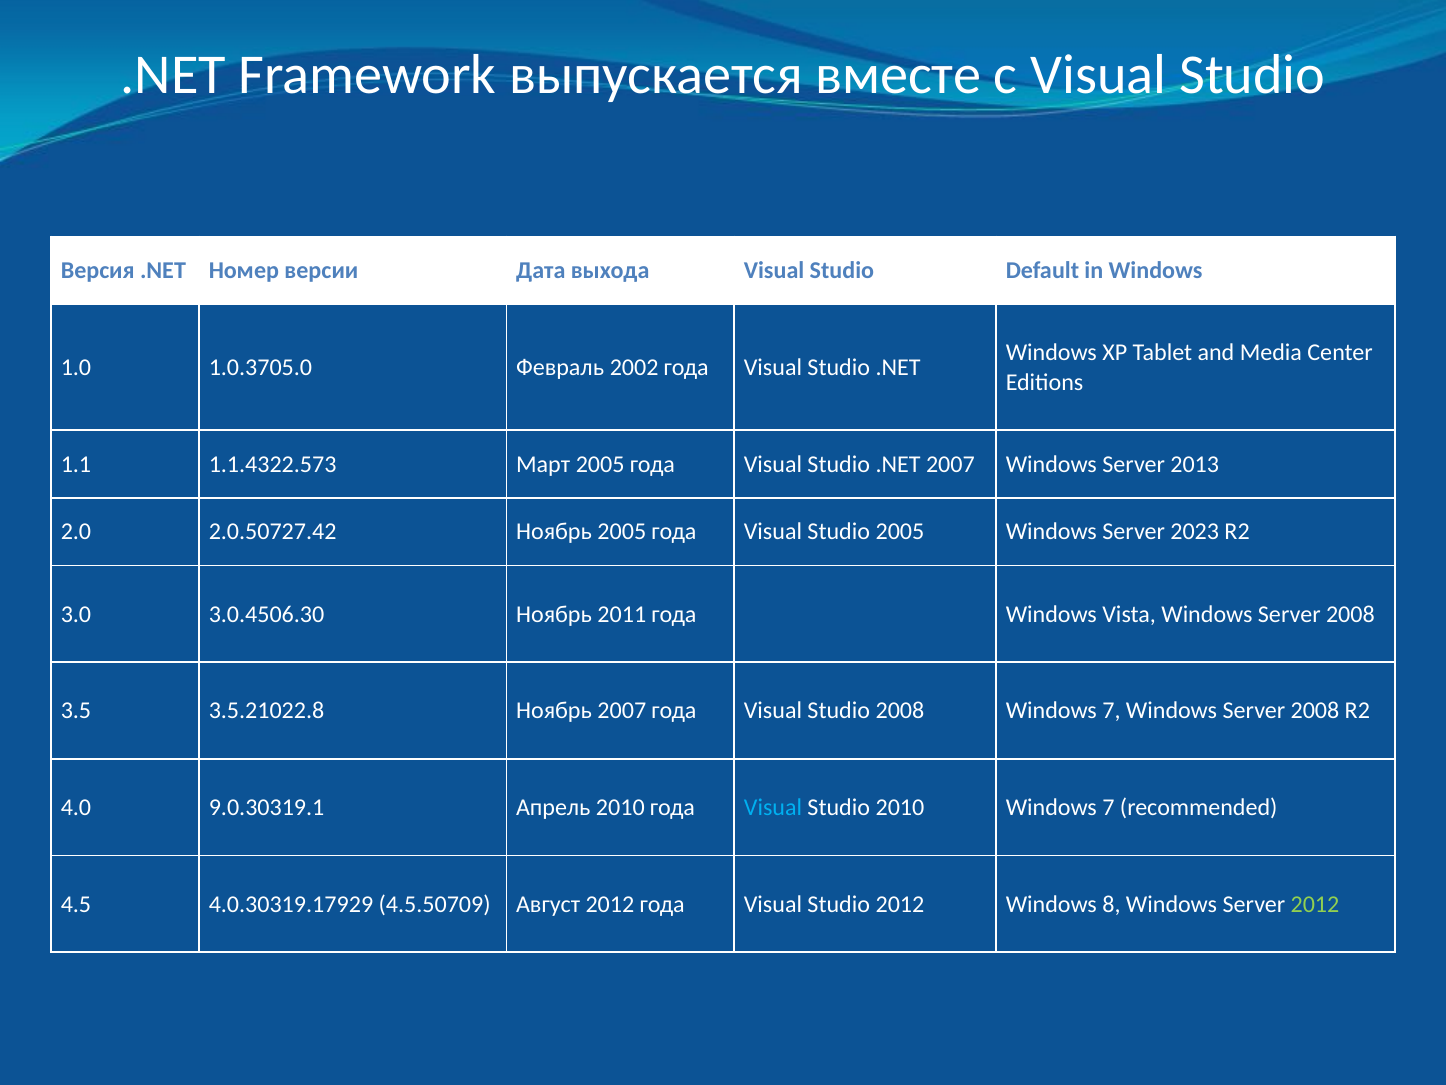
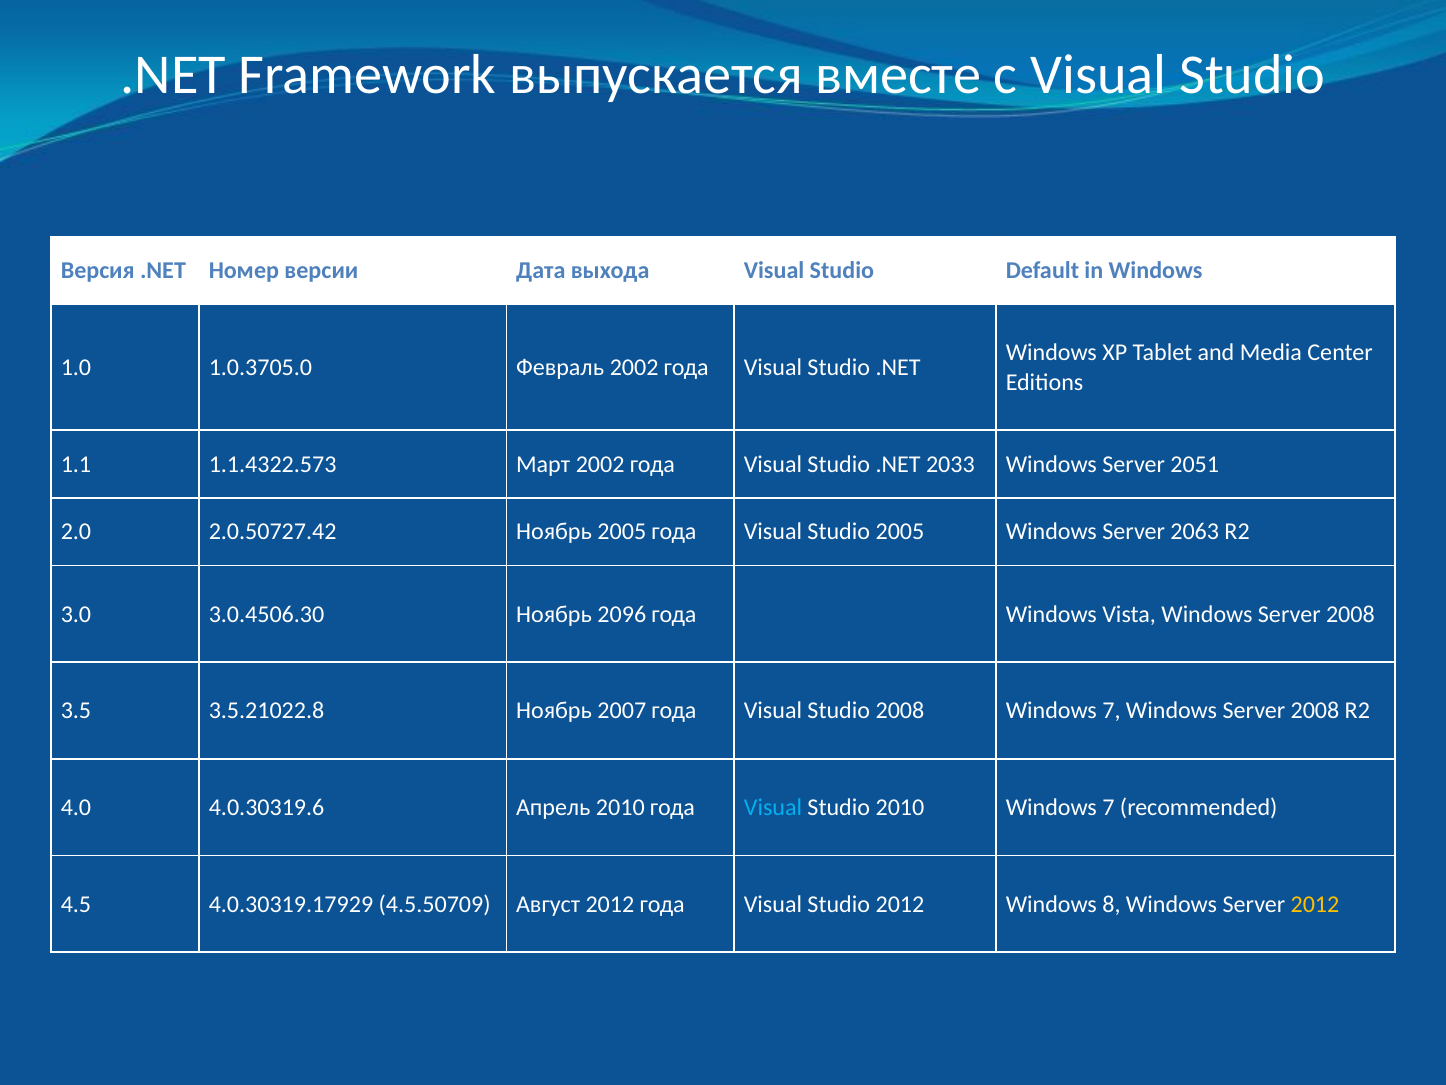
Март 2005: 2005 -> 2002 (600, 464)
.NET 2007: 2007 -> 2033 (950, 464)
2013: 2013 -> 2051 (1195, 464)
2023: 2023 -> 2063 (1195, 532)
2011: 2011 -> 2096 (622, 614)
9.0.30319.1: 9.0.30319.1 -> 4.0.30319.6 (267, 807)
2012 colour: light green -> yellow (1315, 904)
